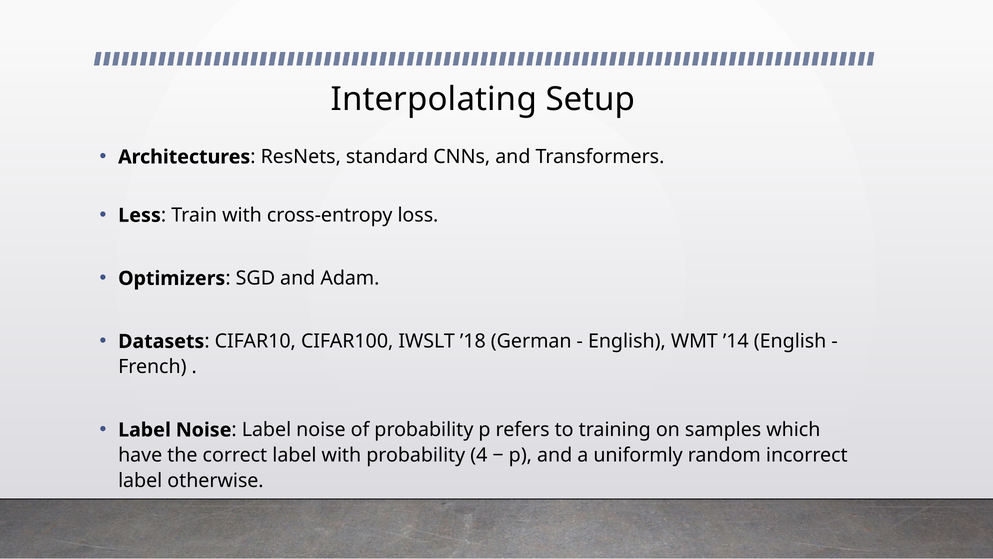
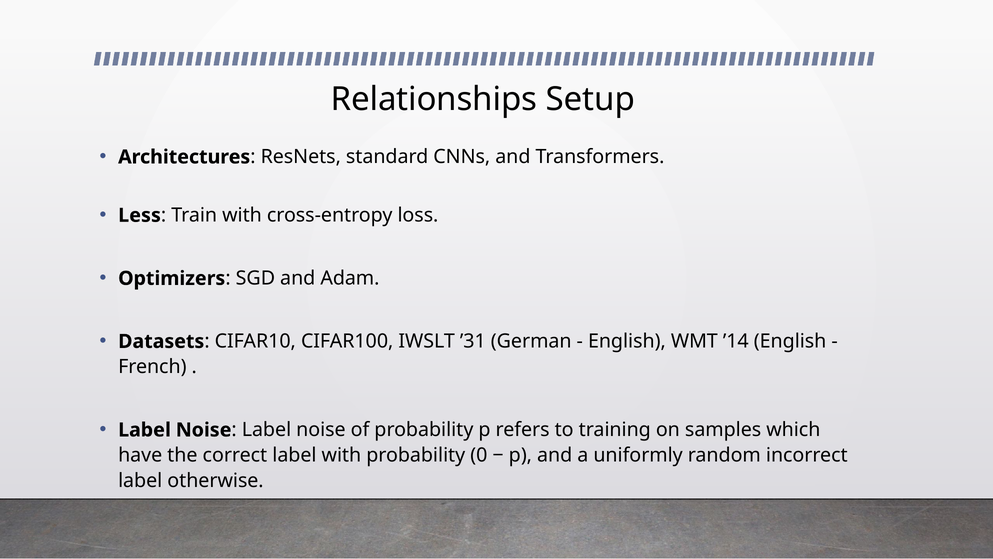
Interpolating: Interpolating -> Relationships (434, 99)
’18: ’18 -> ’31 (473, 341)
4: 4 -> 0 (479, 455)
